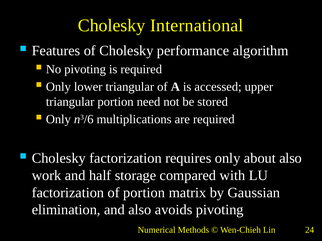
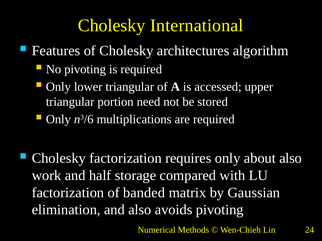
performance: performance -> architectures (193, 51)
of portion: portion -> banded (144, 193)
